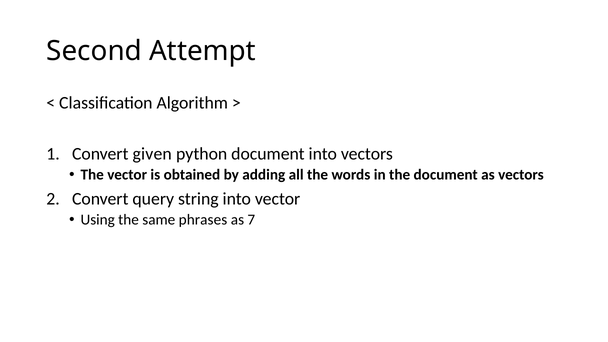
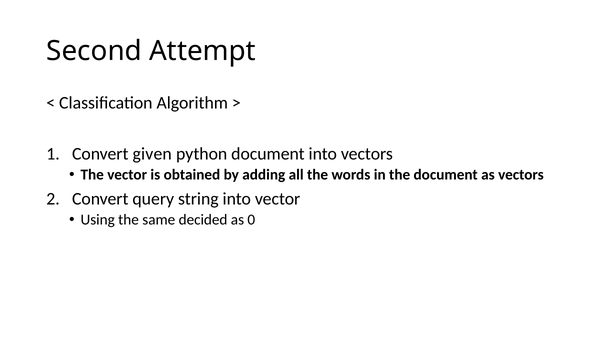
phrases: phrases -> decided (203, 220)
7: 7 -> 0 (251, 220)
